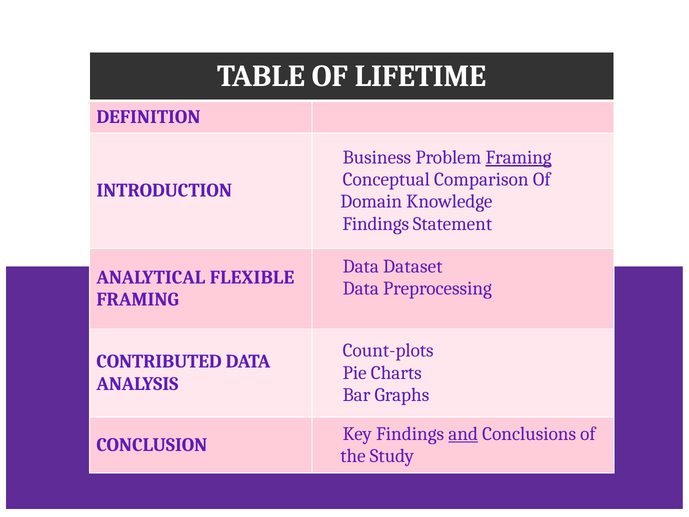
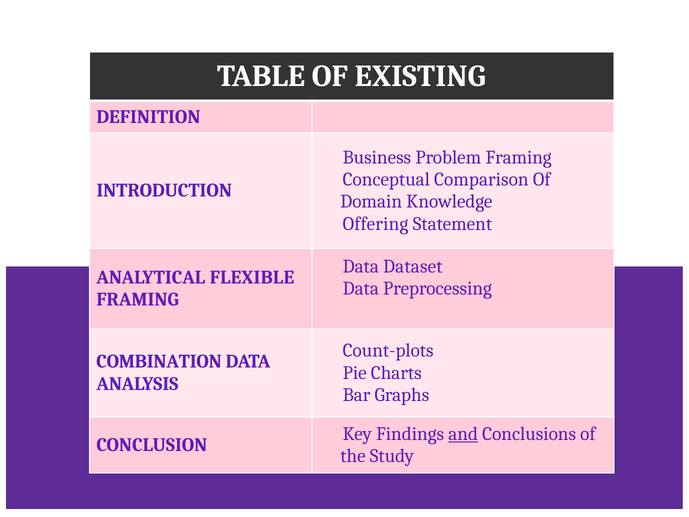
LIFETIME: LIFETIME -> EXISTING (420, 76)
Framing underline: present -> none (519, 157)
Findings: Findings -> Offering (376, 224)
CONTRIBUTED: CONTRIBUTED -> COMBINATION (159, 361)
